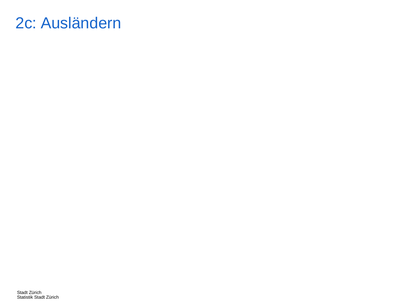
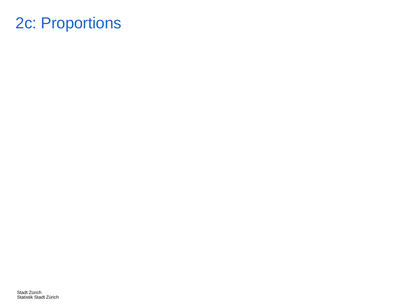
Ausländern: Ausländern -> Proportions (81, 23)
